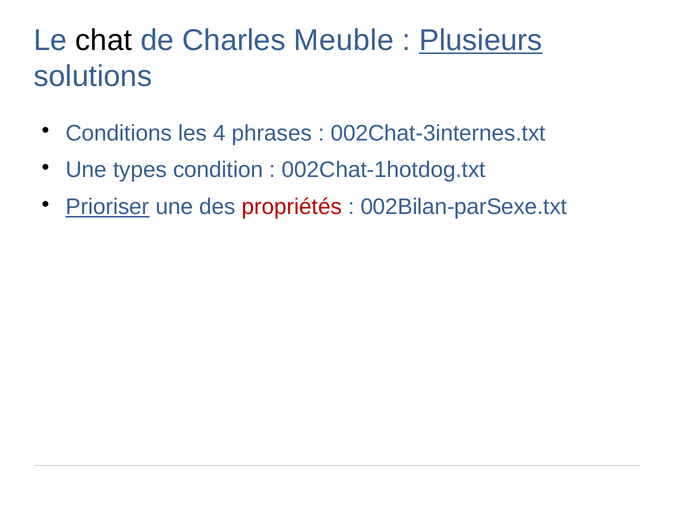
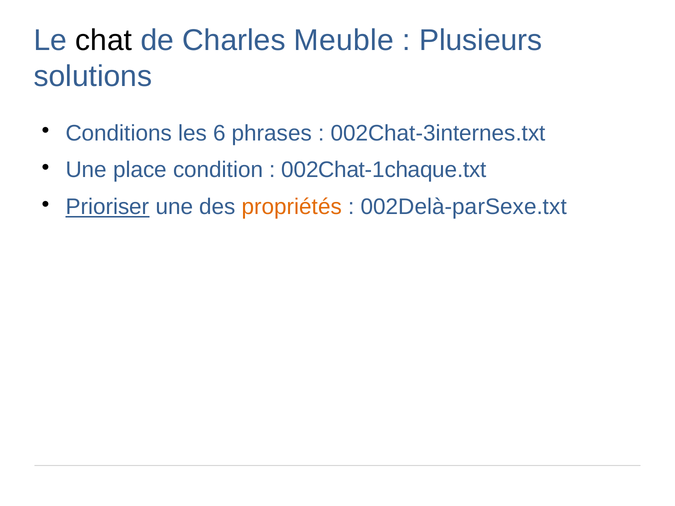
Plusieurs underline: present -> none (481, 40)
4: 4 -> 6 (219, 133)
types: types -> place (140, 170)
002Chat-1hotdog.txt: 002Chat-1hotdog.txt -> 002Chat-1chaque.txt (384, 170)
propriétés colour: red -> orange (292, 207)
002Bilan-parSexe.txt: 002Bilan-parSexe.txt -> 002Delà-parSexe.txt (464, 207)
